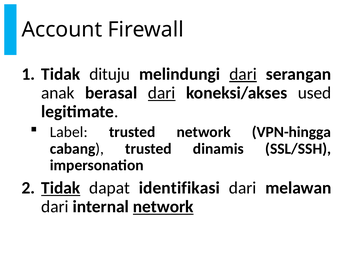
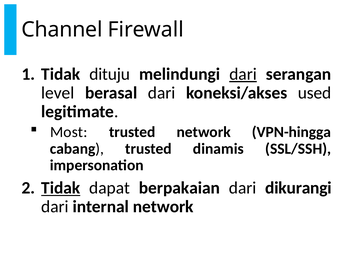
Account: Account -> Channel (62, 30)
anak: anak -> level (58, 93)
dari underline: present -> none (162, 93)
Label: Label -> Most (69, 132)
identifikasi: identifikasi -> berpakaian (179, 188)
melawan: melawan -> dikurangi (298, 188)
network underline: present -> none (163, 207)
